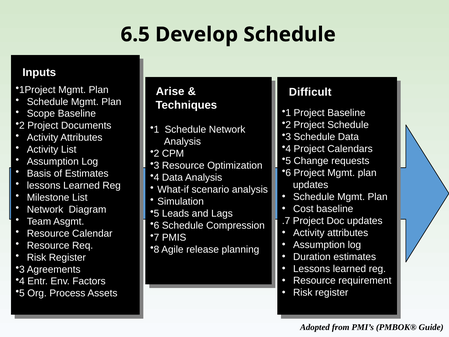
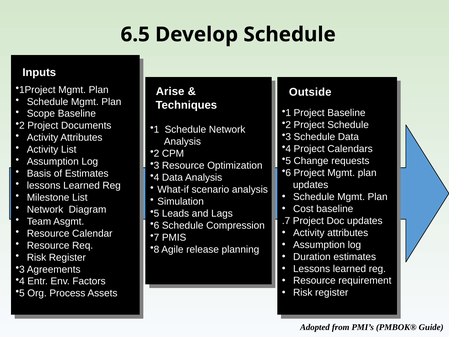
Difficult: Difficult -> Outside (310, 92)
